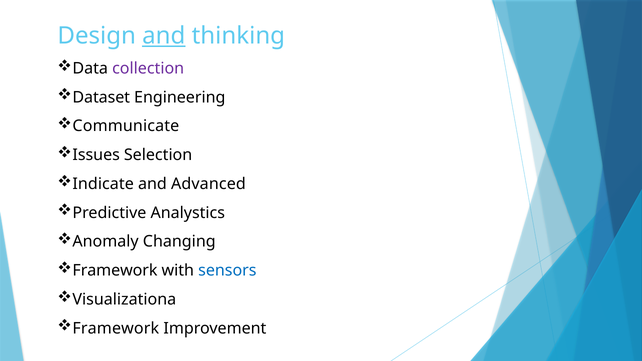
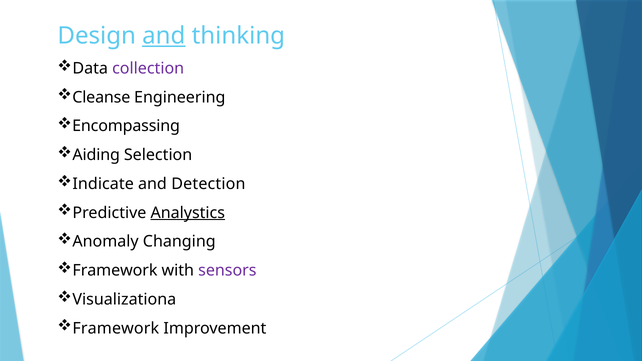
Dataset: Dataset -> Cleanse (101, 97)
Communicate: Communicate -> Encompassing (126, 126)
Issues: Issues -> Aiding (96, 155)
Advanced: Advanced -> Detection (208, 184)
Analystics underline: none -> present (188, 213)
sensors colour: blue -> purple (227, 271)
